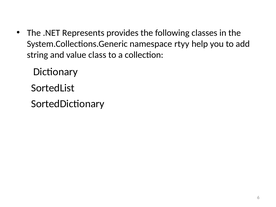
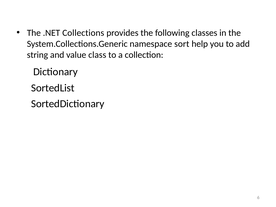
Represents: Represents -> Collections (83, 33)
rtyy: rtyy -> sort (182, 44)
